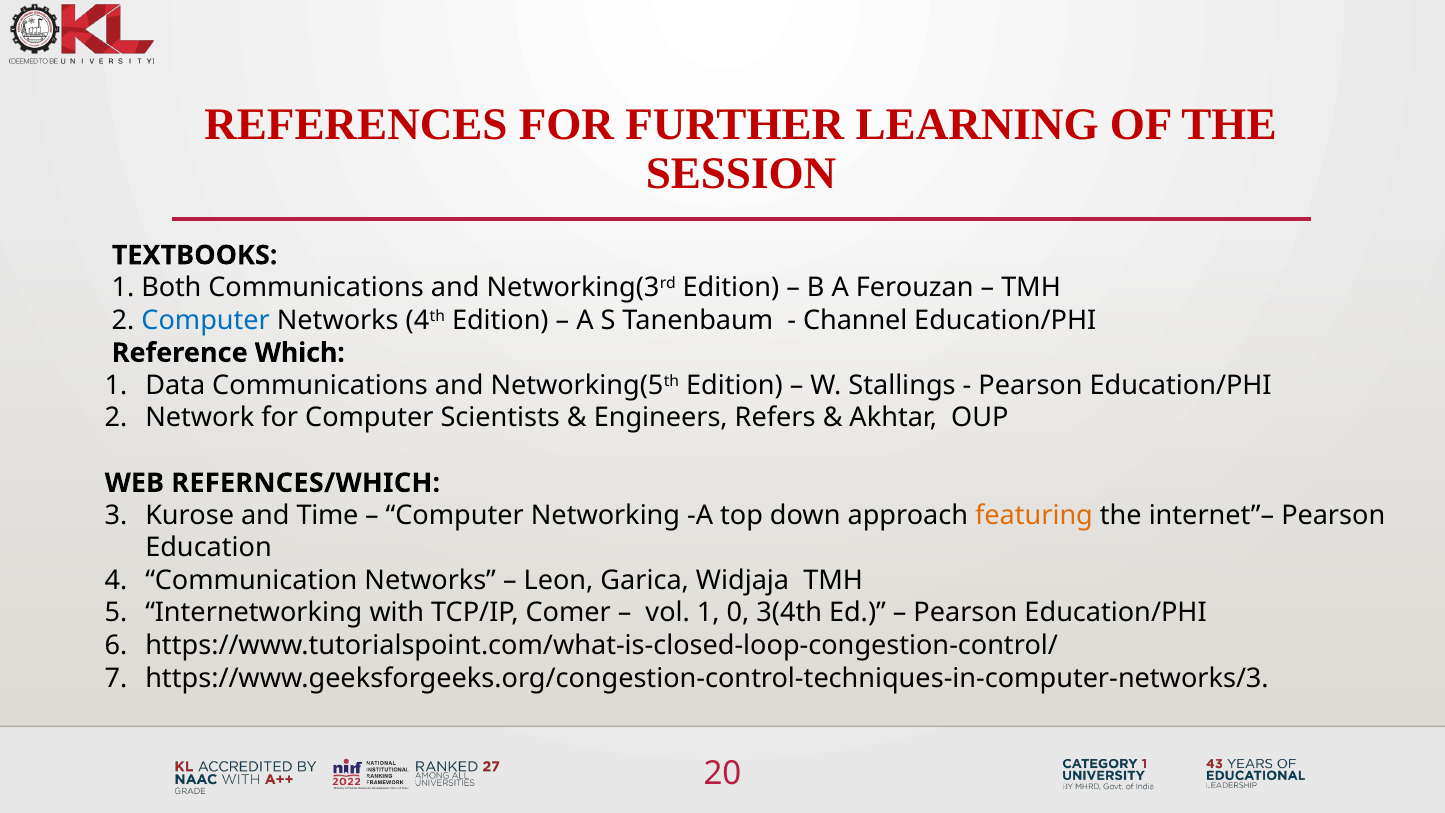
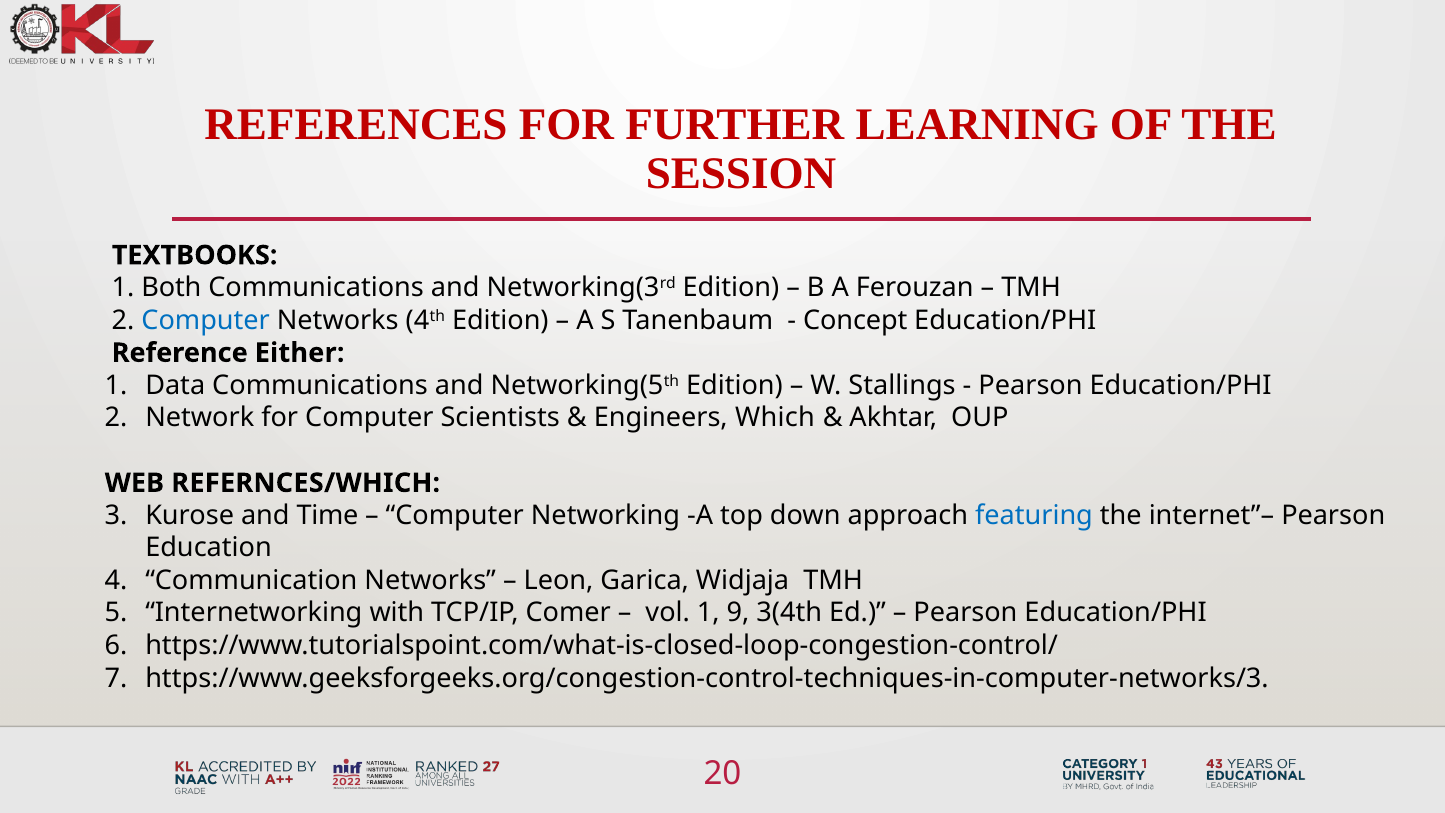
Channel: Channel -> Concept (855, 320)
Which: Which -> Either (300, 353)
Refers: Refers -> Which (775, 418)
featuring colour: orange -> blue (1034, 515)
0: 0 -> 9 (738, 613)
